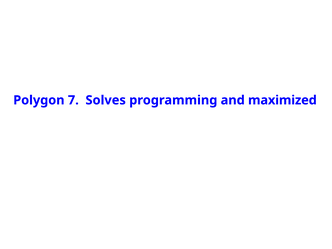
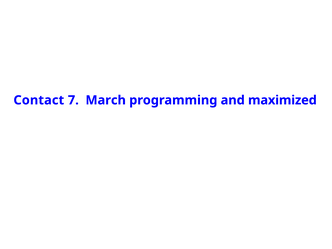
Polygon: Polygon -> Contact (39, 100)
Solves: Solves -> March (106, 100)
